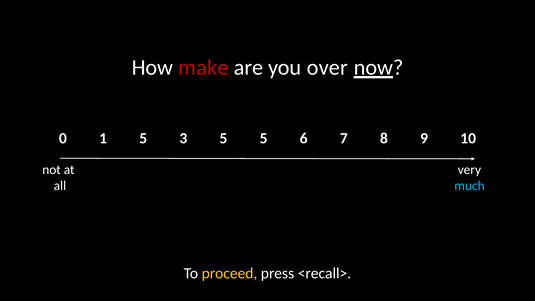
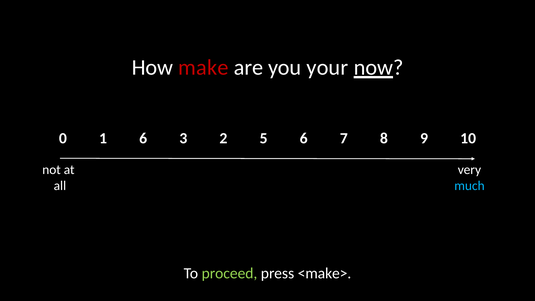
over: over -> your (327, 68)
1 5: 5 -> 6 (143, 138)
3 5: 5 -> 2 (223, 138)
proceed colour: yellow -> light green (229, 273)
<recall>: <recall> -> <make> (325, 273)
